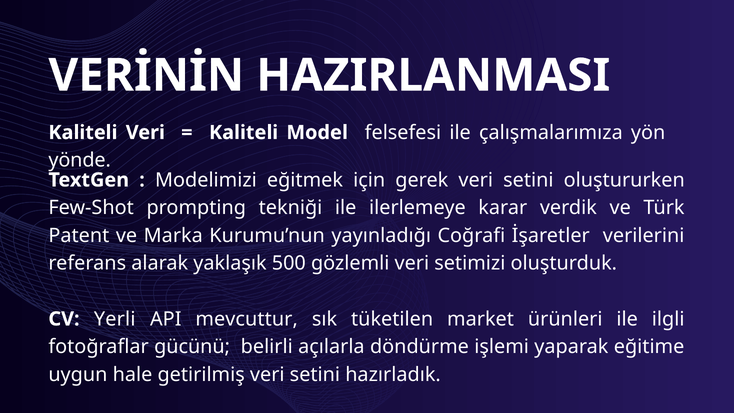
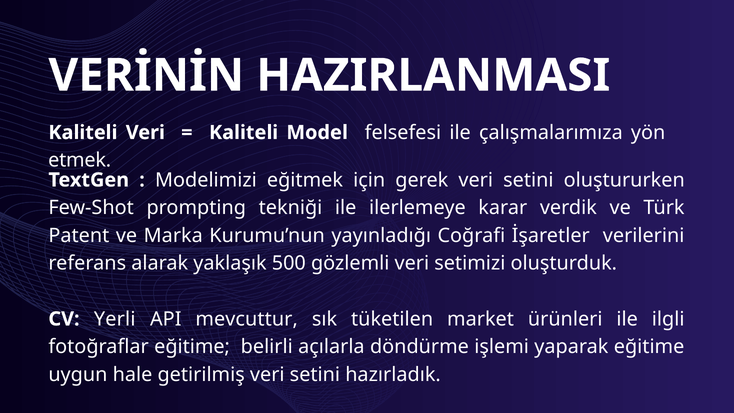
yönde: yönde -> etmek (80, 160)
fotoğraflar gücünü: gücünü -> eğitime (192, 347)
